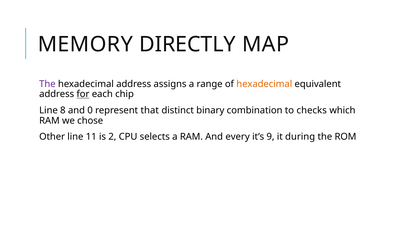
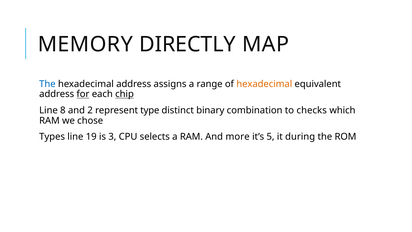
The colour: purple -> blue (47, 84)
chip underline: none -> present (125, 94)
0: 0 -> 2 (90, 110)
that: that -> type (150, 110)
Other: Other -> Types (52, 137)
11: 11 -> 19 (91, 137)
2: 2 -> 3 (112, 137)
every: every -> more (238, 137)
9: 9 -> 5 (271, 137)
